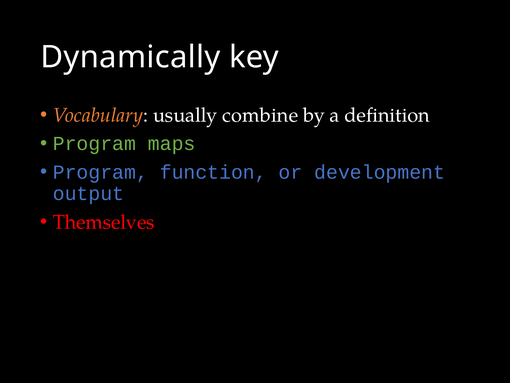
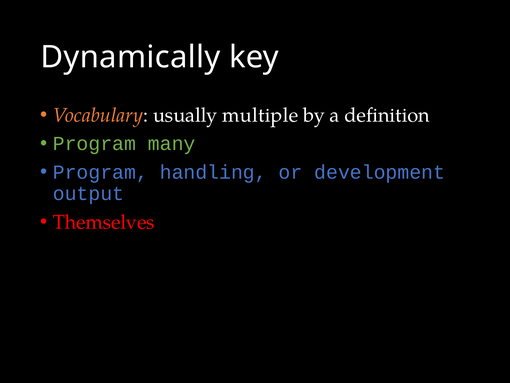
combine: combine -> multiple (260, 115)
maps: maps -> many (172, 143)
function: function -> handling (213, 172)
